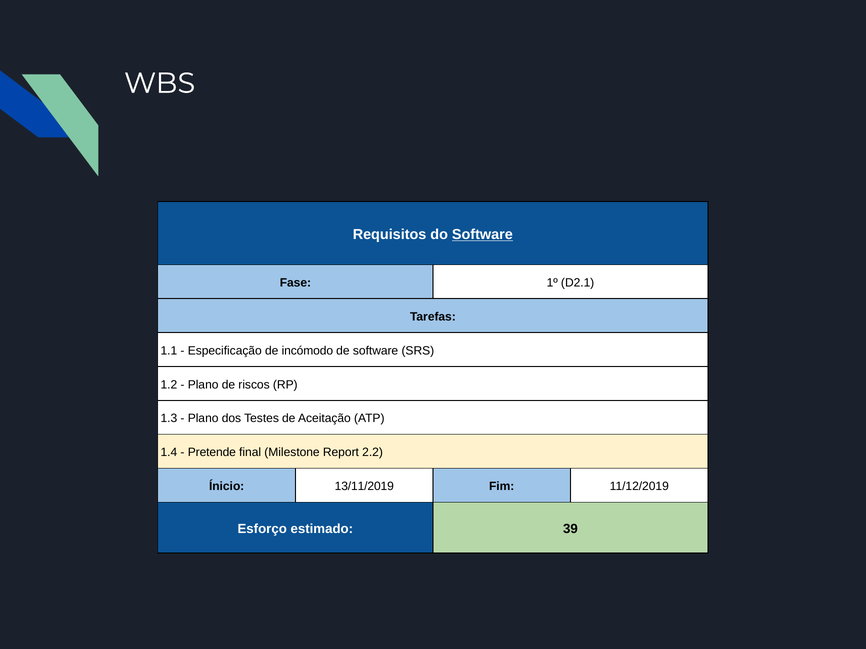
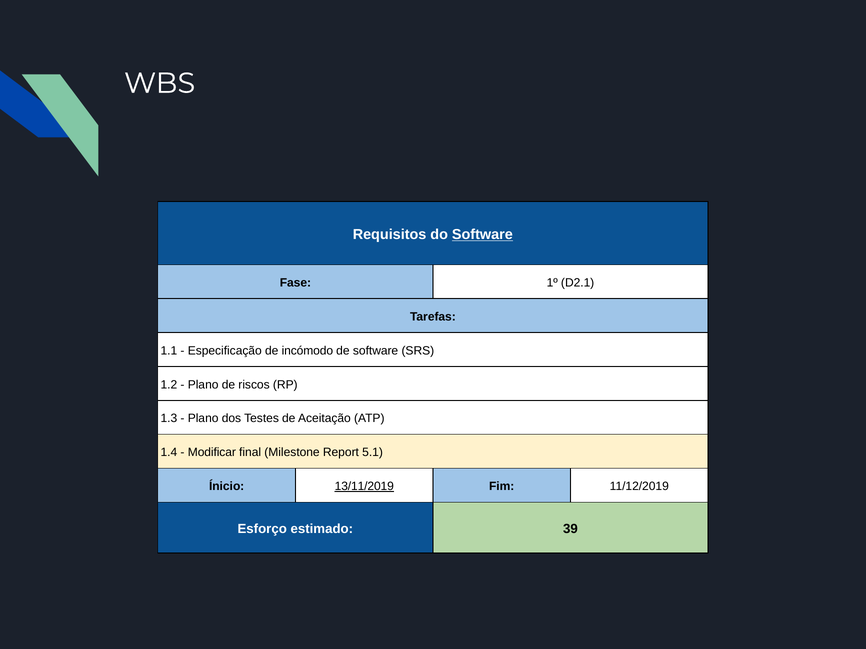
Pretende: Pretende -> Modificar (212, 453)
2.2: 2.2 -> 5.1 (373, 453)
13/11/2019 underline: none -> present (364, 487)
